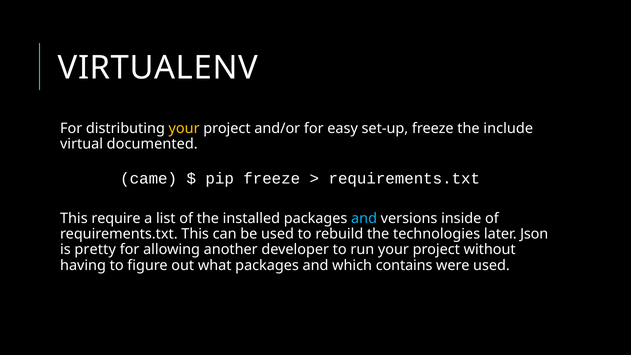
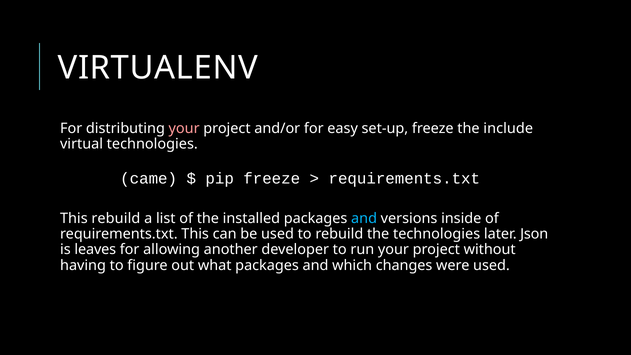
your colour: yellow -> pink (184, 128)
virtual documented: documented -> technologies (152, 144)
This require: require -> rebuild (116, 218)
pretty: pretty -> leaves (95, 250)
contains: contains -> changes (404, 265)
